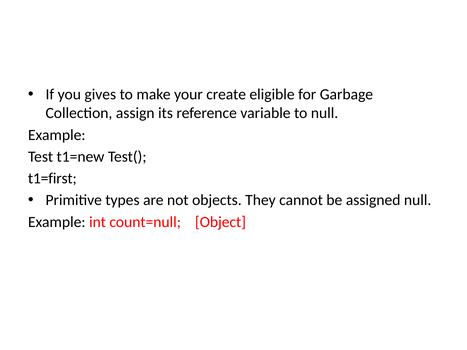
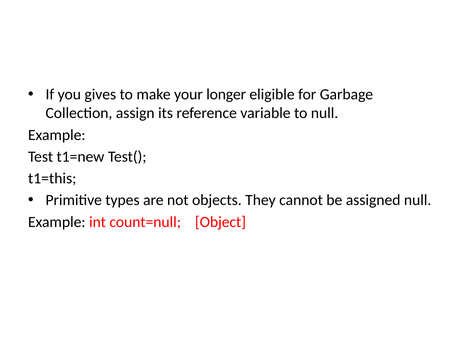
create: create -> longer (226, 94)
t1=first: t1=first -> t1=this (52, 179)
